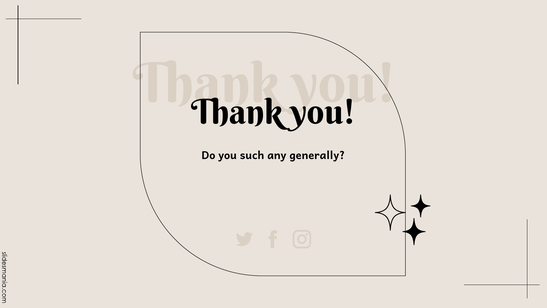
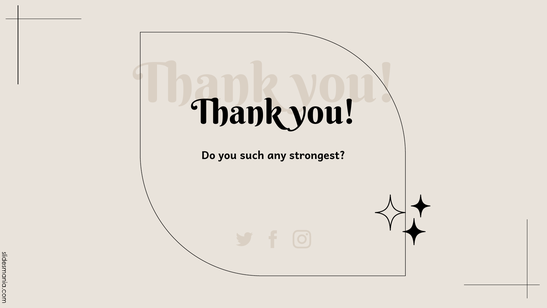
generally: generally -> strongest (317, 155)
